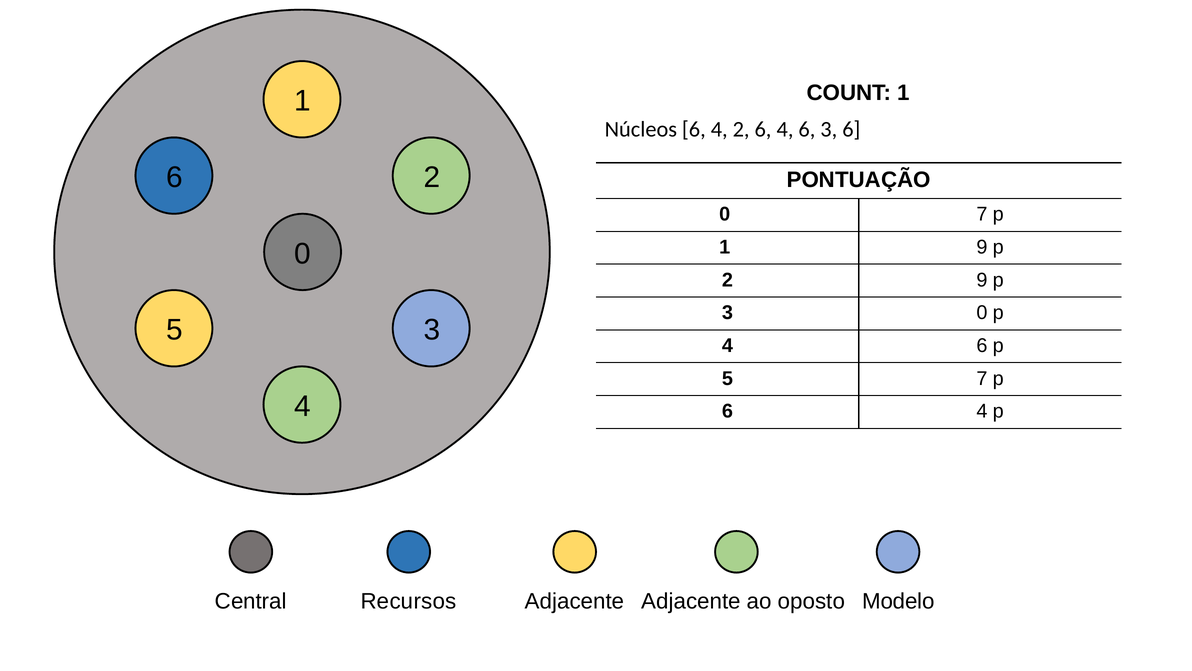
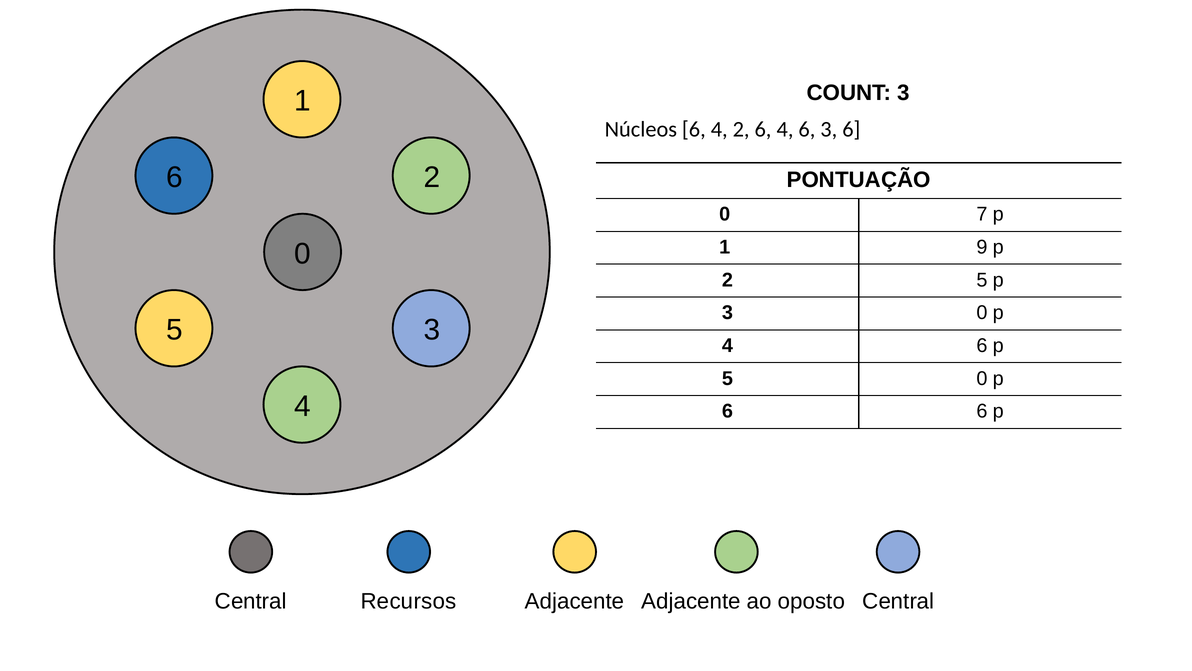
COUNT 1: 1 -> 3 (904, 93)
2 9: 9 -> 5 (982, 280)
5 7: 7 -> 0 (982, 378)
4: 4 -> 6 (982, 411)
Adjacente Modelo: Modelo -> Central (898, 601)
